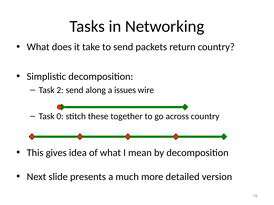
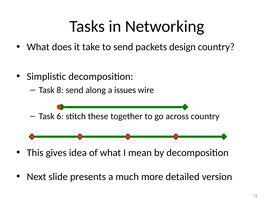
return: return -> design (182, 47)
2: 2 -> 8 (60, 90)
0: 0 -> 6 (60, 117)
